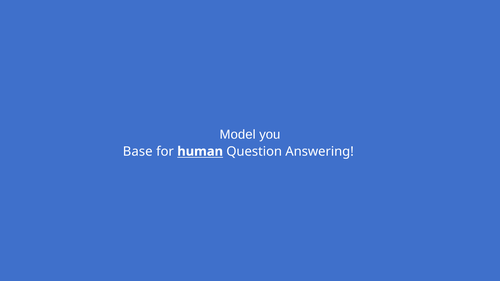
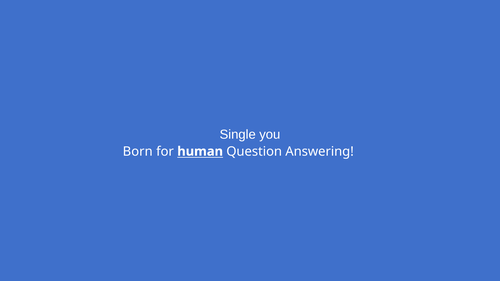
Model: Model -> Single (238, 135)
Base: Base -> Born (138, 152)
